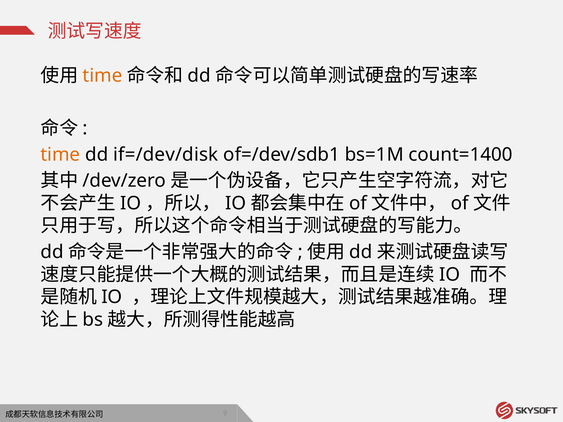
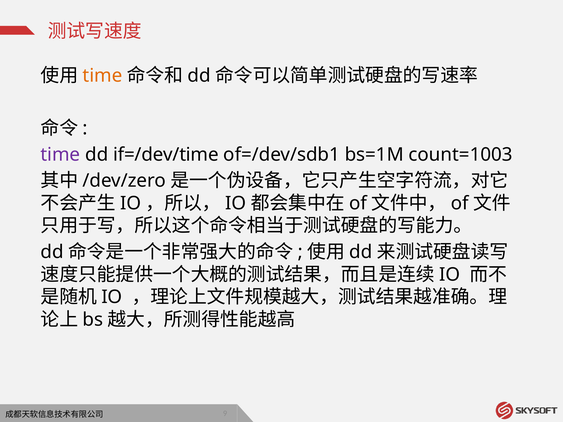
time colour: orange -> purple (60, 155)
if=/dev/disk: if=/dev/disk -> if=/dev/time (166, 155)
count=1400: count=1400 -> count=1003 (461, 155)
